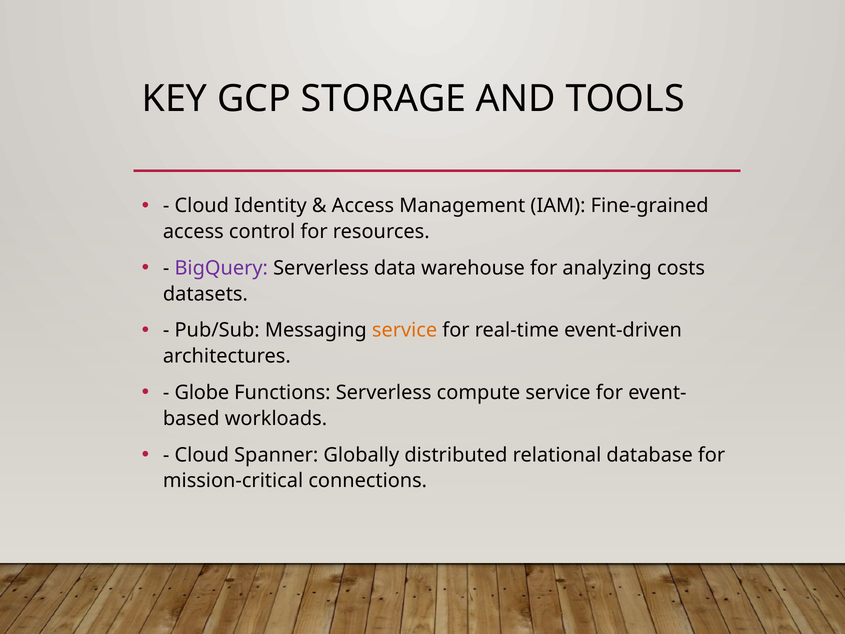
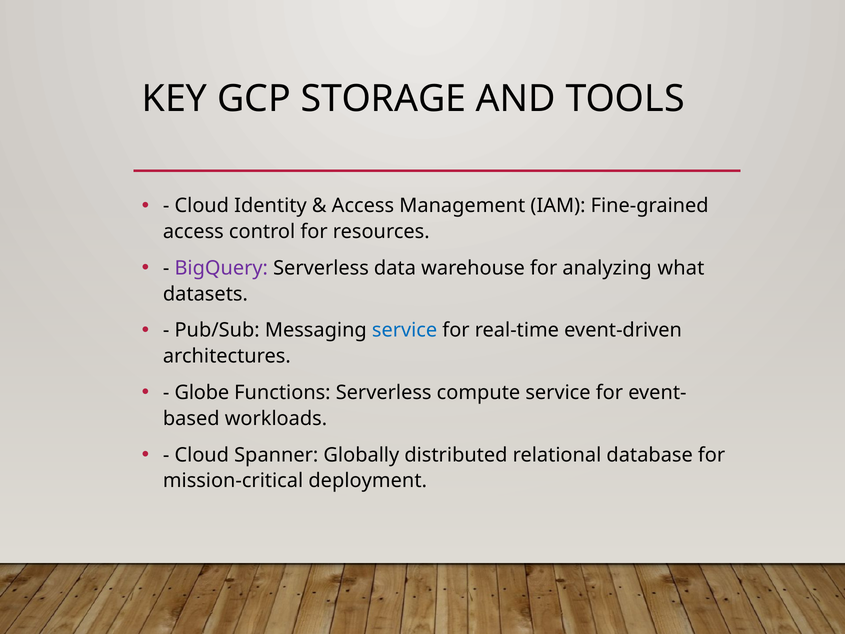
costs: costs -> what (681, 268)
service colour: orange -> blue (405, 330)
connections: connections -> deployment (368, 481)
